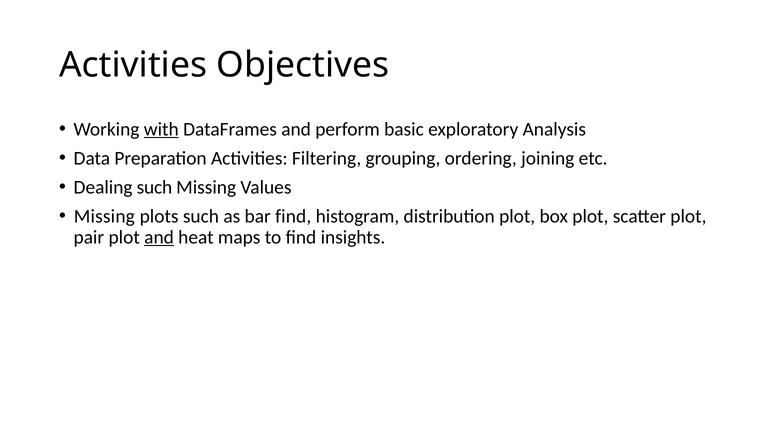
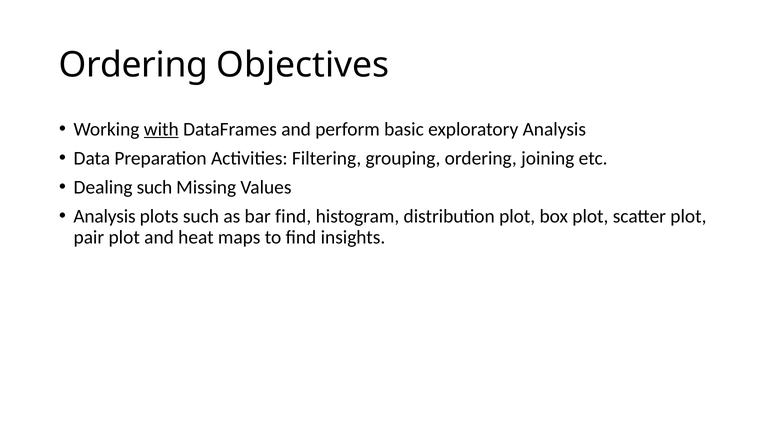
Activities: Activities -> Ordering (133, 65)
Missing: Missing -> Analysis (105, 216)
and underline: present -> none (159, 237)
